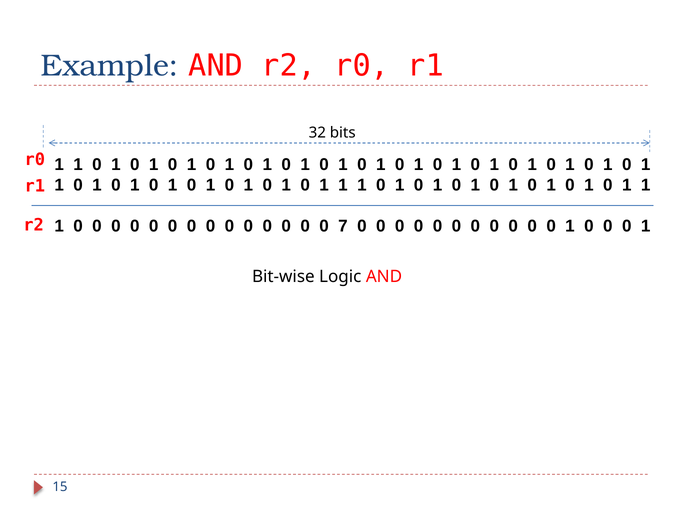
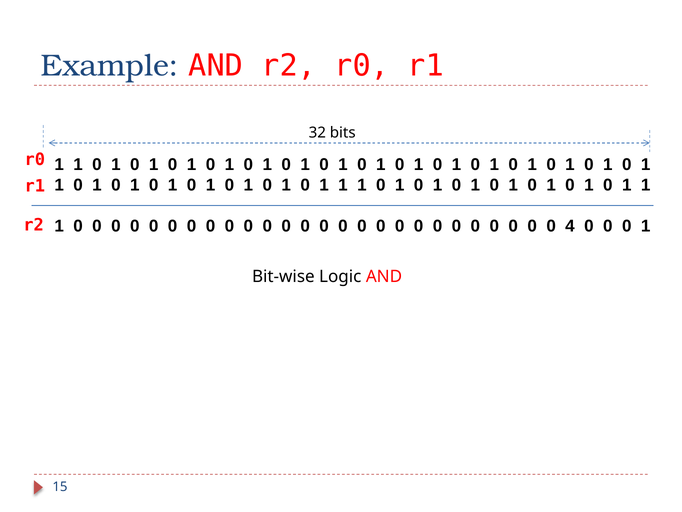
7: 7 -> 0 (343, 226)
1: 1 -> 4 (570, 226)
